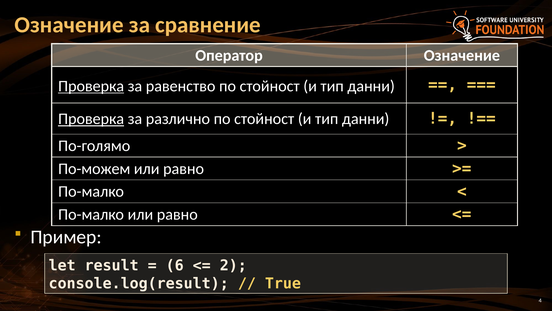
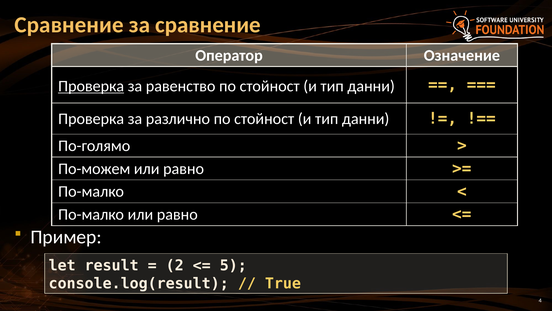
Означение: Означение -> Сравнение (69, 25)
Проверка underline: present -> none (91, 119)
6: 6 -> 2 (175, 265)
2: 2 -> 5 (233, 265)
